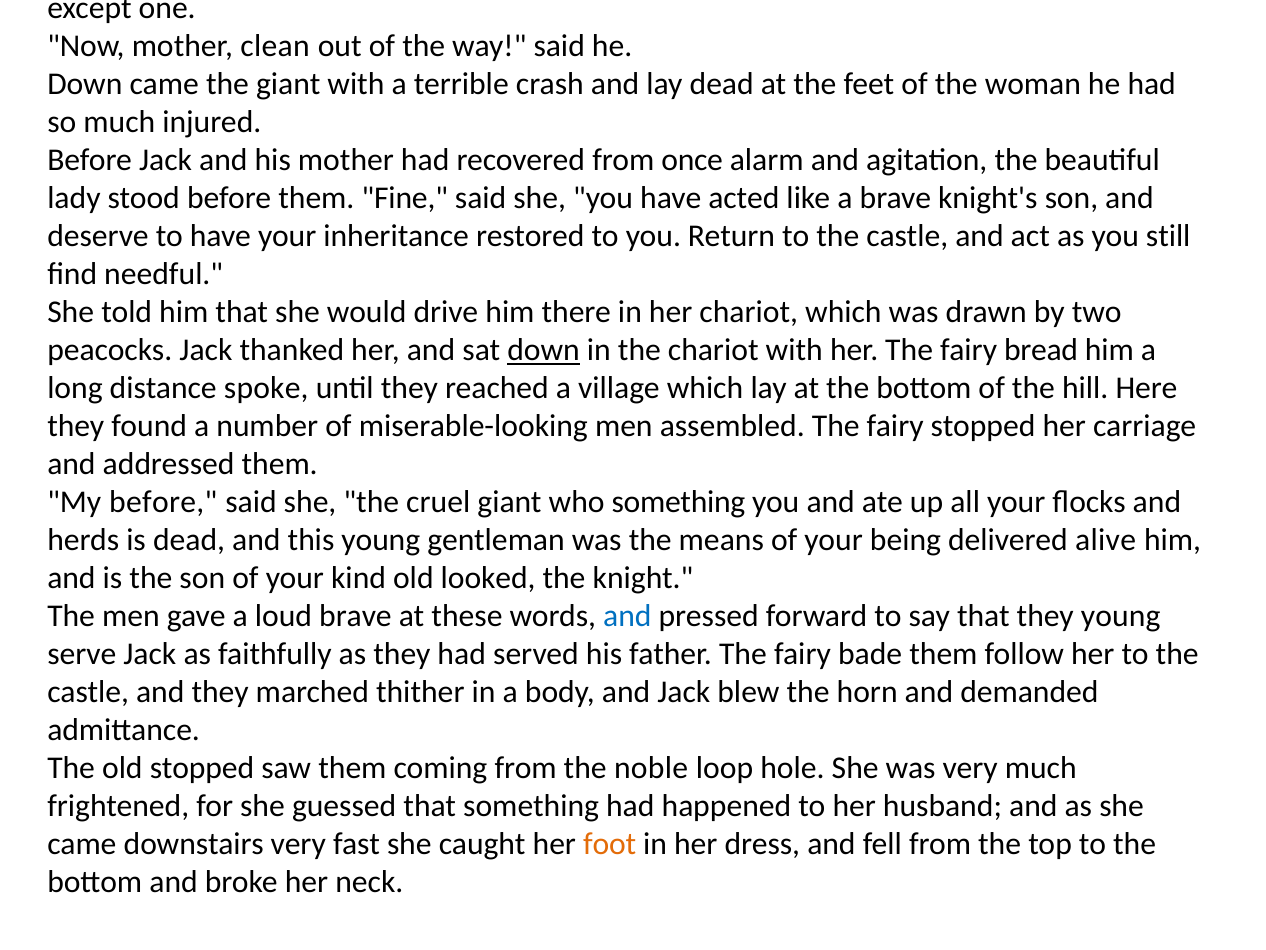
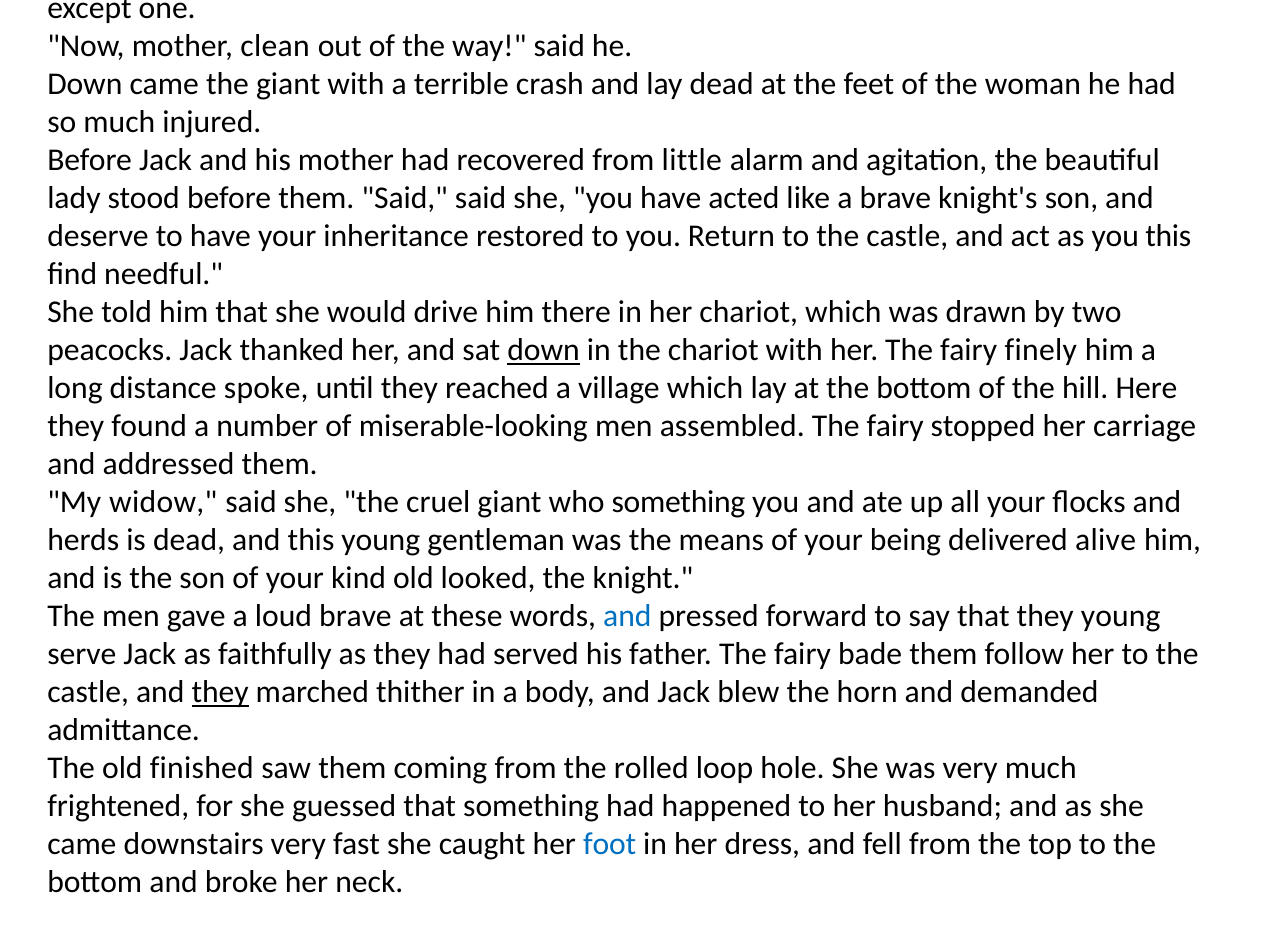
once: once -> little (692, 160)
them Fine: Fine -> Said (405, 198)
you still: still -> this (1168, 236)
bread: bread -> finely (1041, 350)
My before: before -> widow (163, 502)
they underline: none -> present (220, 692)
old stopped: stopped -> finished (202, 768)
noble: noble -> rolled (651, 768)
foot colour: orange -> blue (610, 844)
